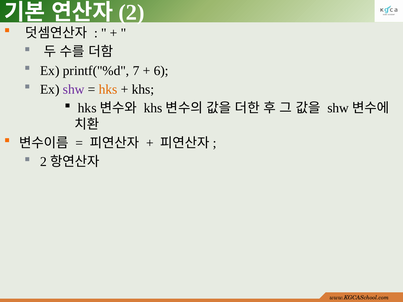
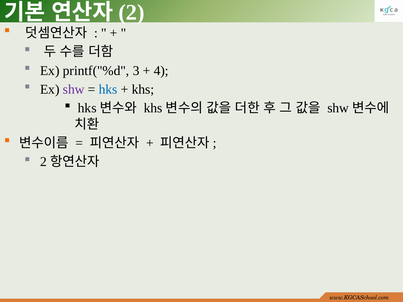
7: 7 -> 3 (136, 71)
6: 6 -> 4 (161, 71)
hks colour: orange -> blue (108, 89)
